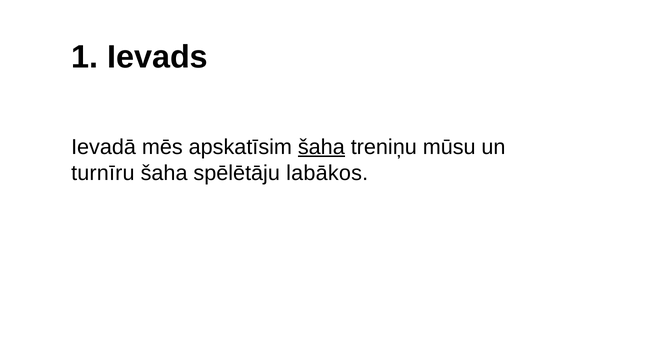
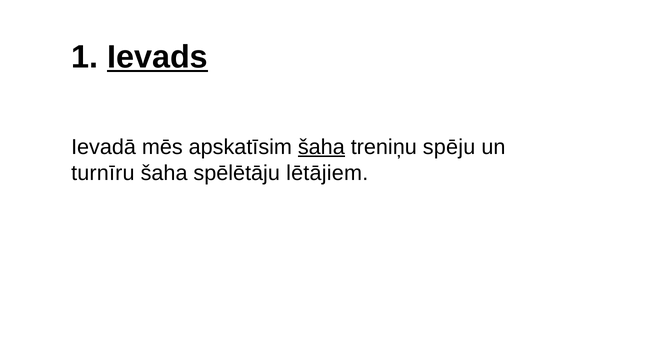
Ievads underline: none -> present (158, 57)
mūsu: mūsu -> spēju (449, 147)
labākos: labākos -> lētājiem (327, 173)
